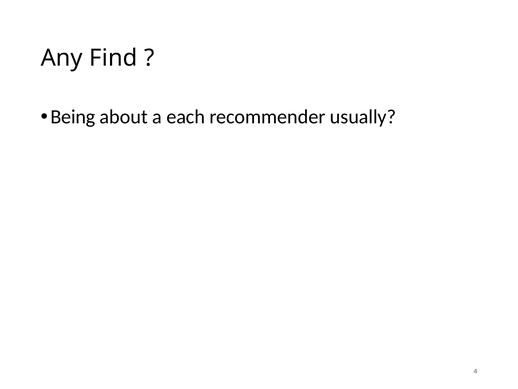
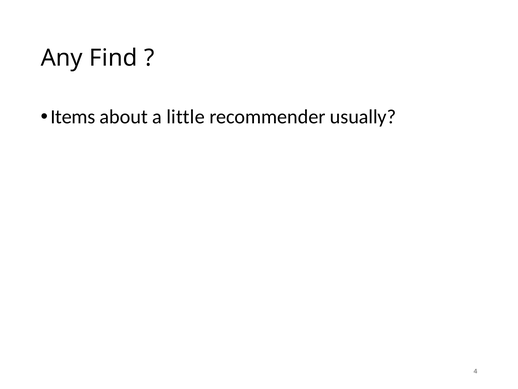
Being: Being -> Items (73, 117)
each: each -> little (186, 117)
